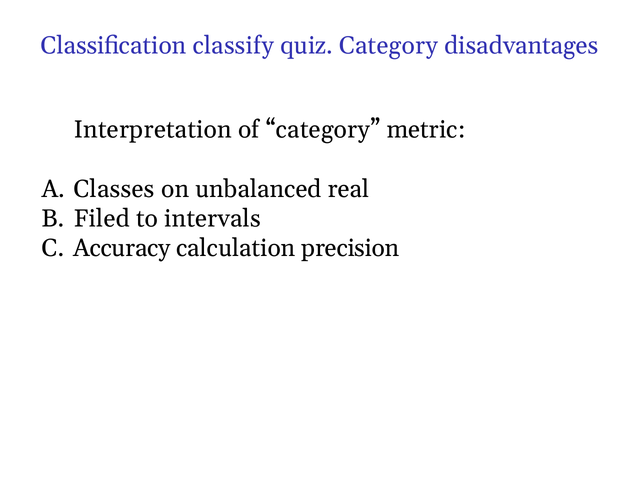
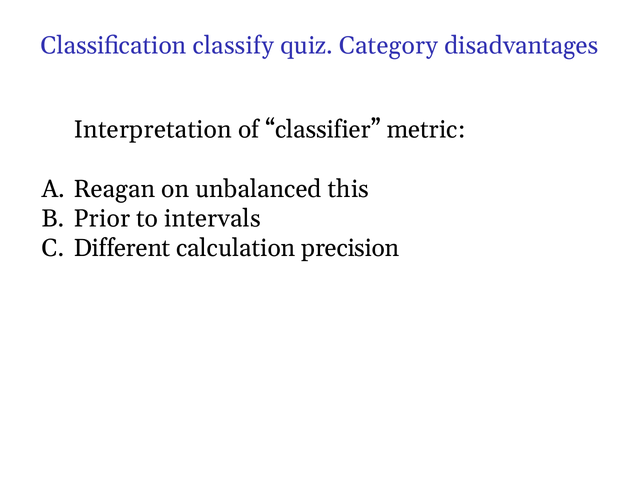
of category: category -> classifier (323, 130)
Classes: Classes -> Reagan (114, 189)
real: real -> this (348, 189)
Filed: Filed -> Prior (102, 219)
Accuracy: Accuracy -> Different (122, 248)
